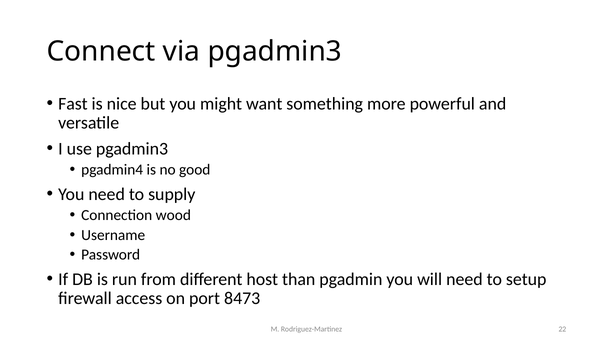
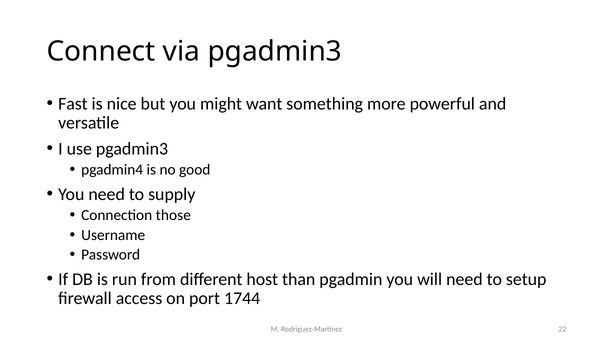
wood: wood -> those (173, 215)
8473: 8473 -> 1744 (242, 298)
